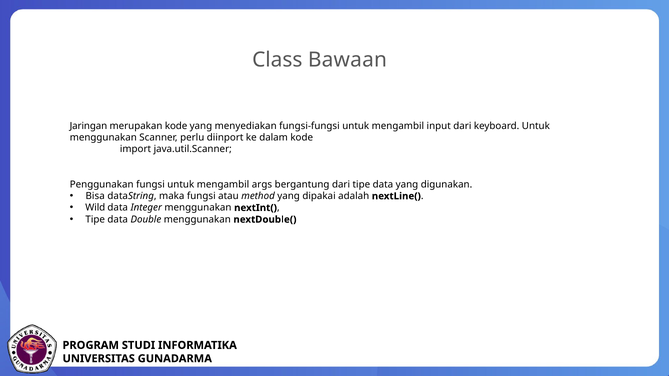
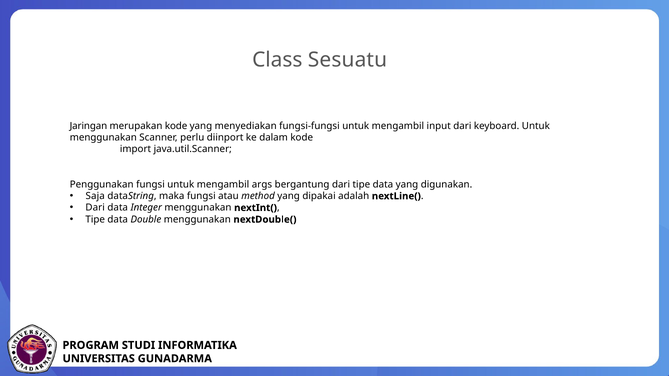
Bawaan: Bawaan -> Sesuatu (347, 60)
Bisa: Bisa -> Saja (95, 196)
Wild: Wild -> Dari (95, 208)
